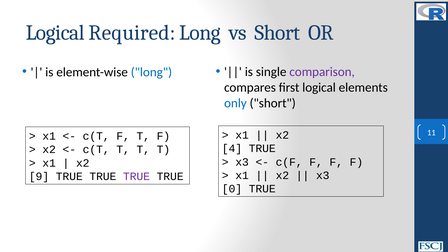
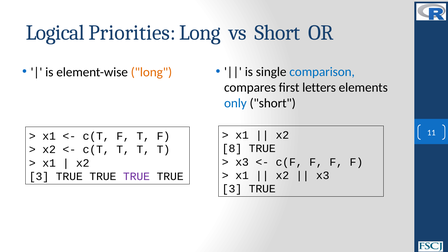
Required: Required -> Priorities (132, 33)
comparison colour: purple -> blue (322, 72)
long colour: blue -> orange (151, 72)
first logical: logical -> letters (319, 88)
4: 4 -> 8 (232, 149)
9: 9 -> 3 (39, 176)
0: 0 -> 3 (232, 189)
